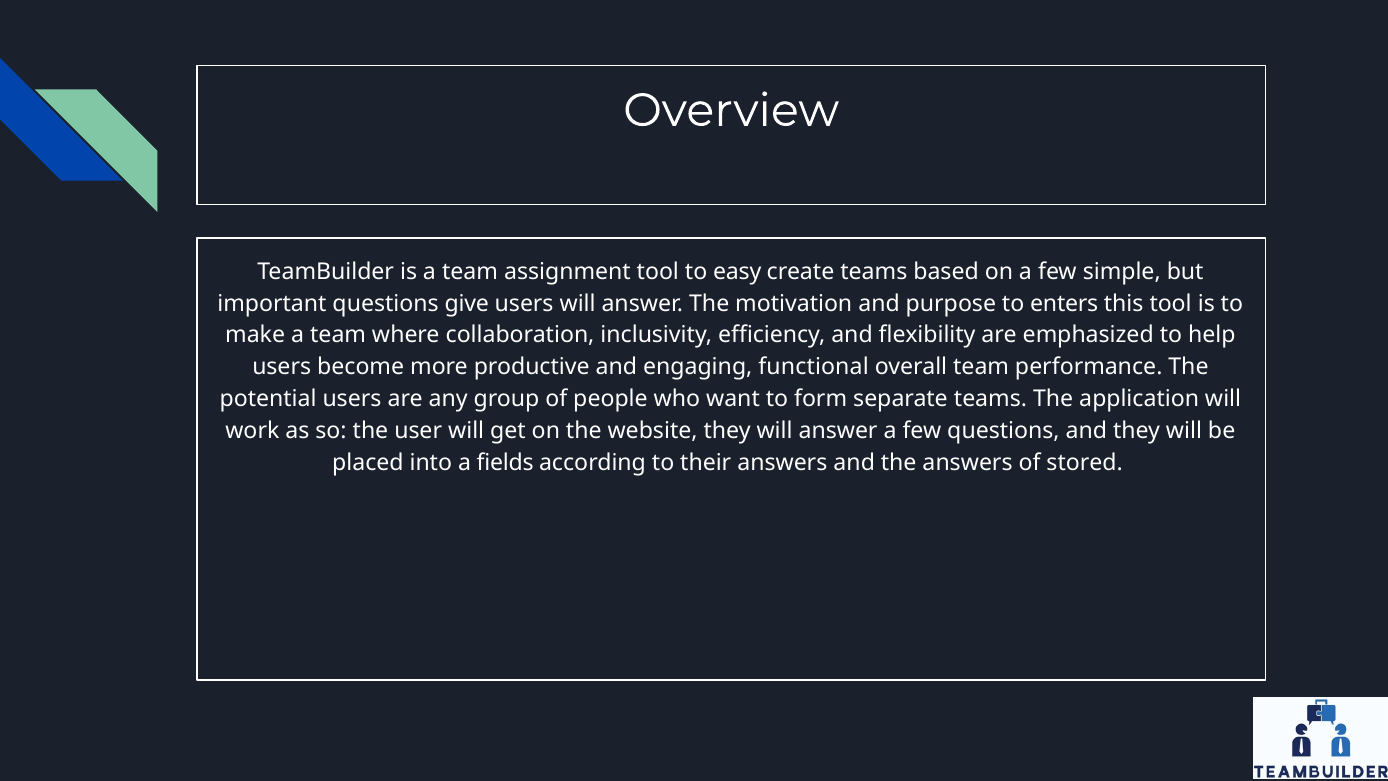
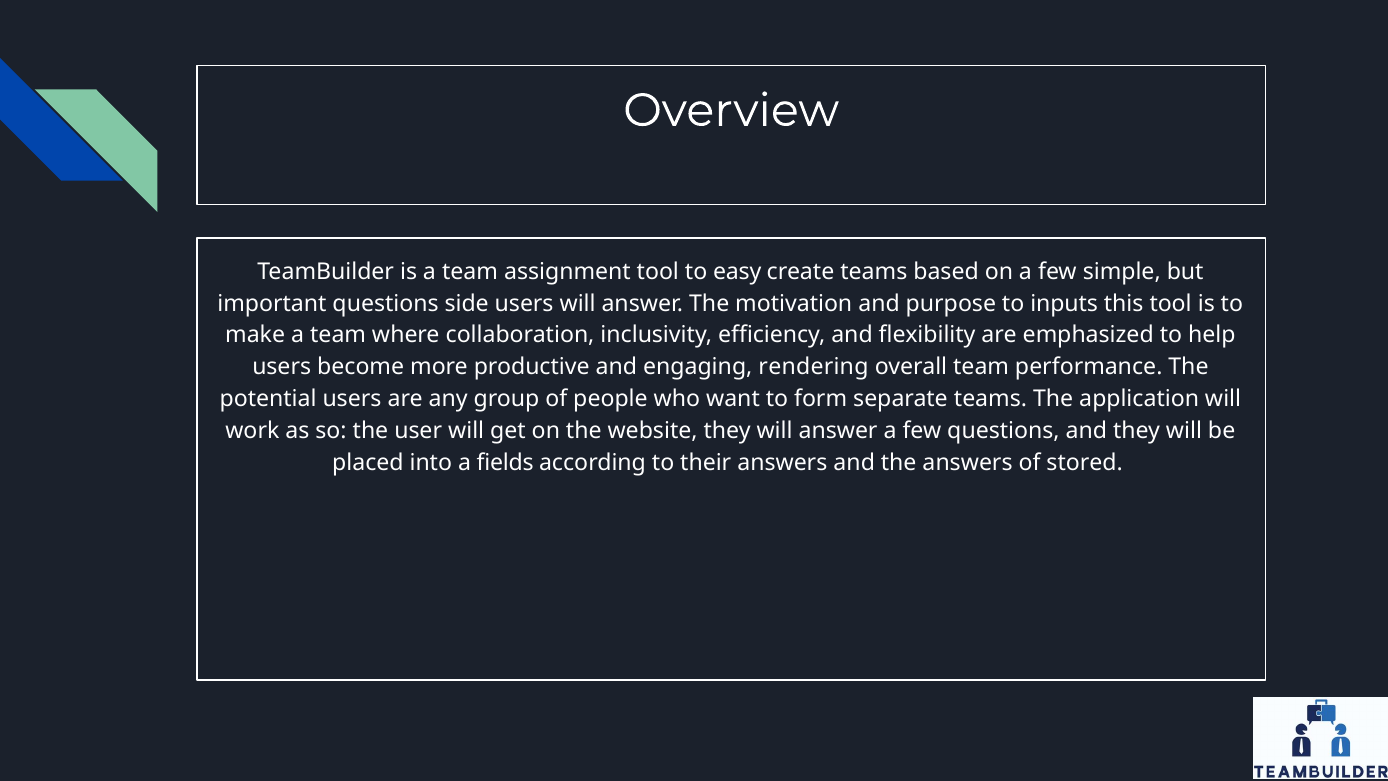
give: give -> side (467, 303)
enters: enters -> inputs (1064, 303)
functional: functional -> rendering (813, 367)
